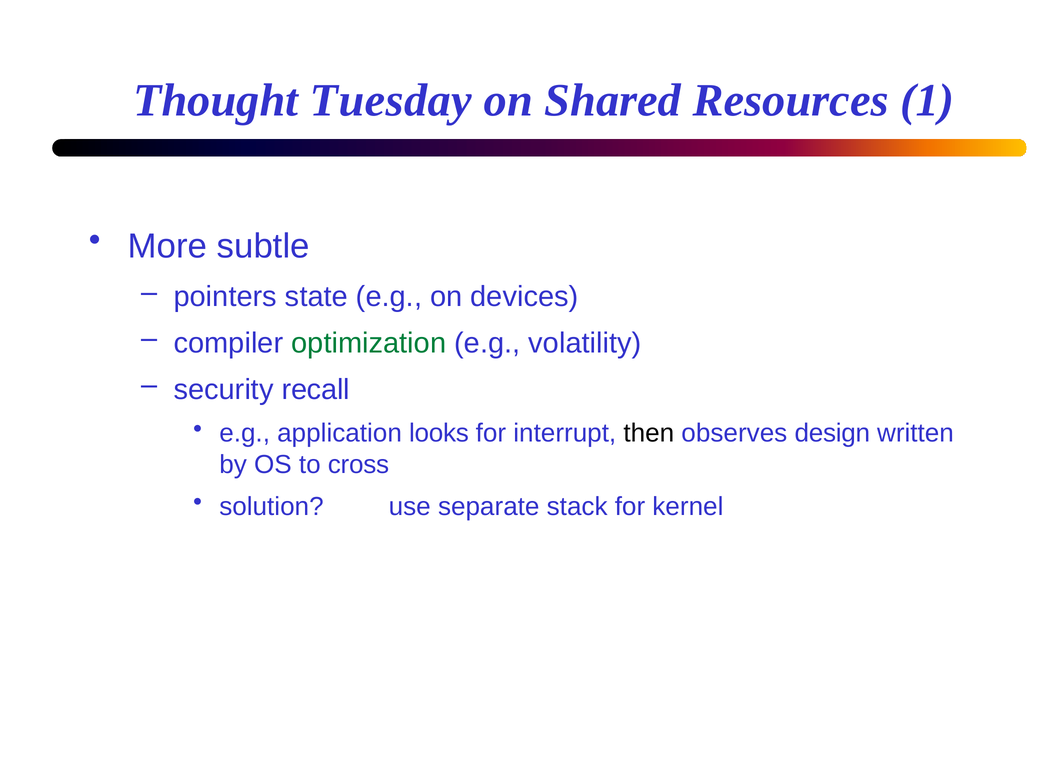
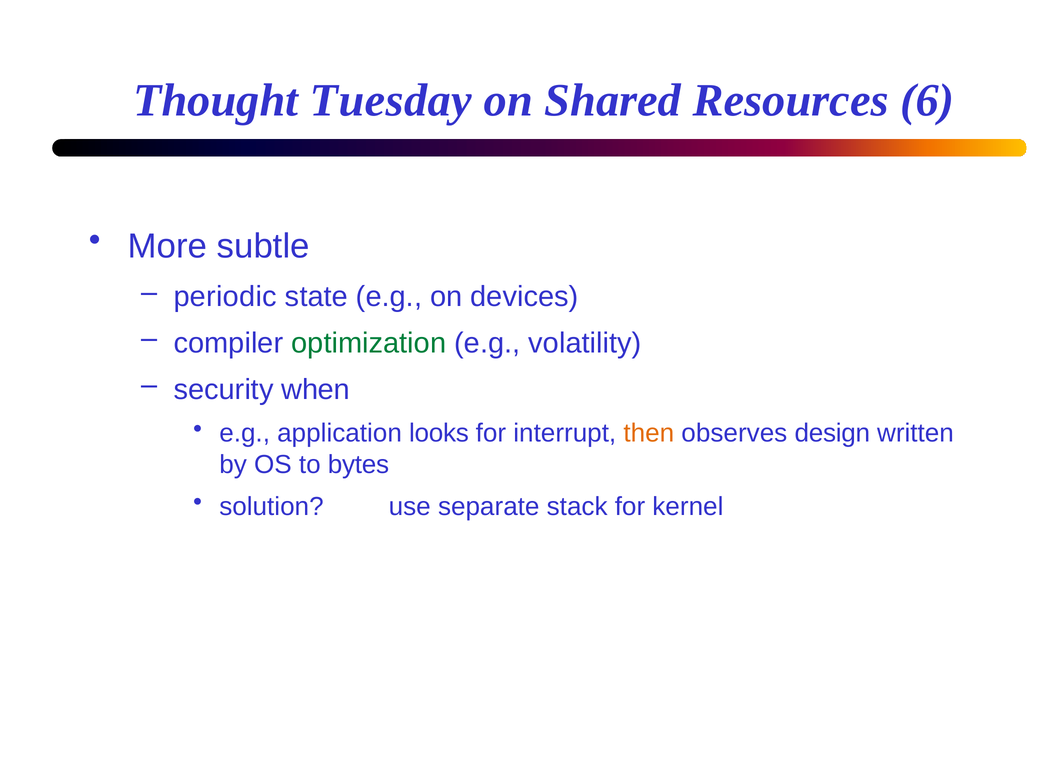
1: 1 -> 6 (927, 101)
pointers: pointers -> periodic (225, 297)
recall: recall -> when (316, 389)
then colour: black -> orange (649, 433)
cross: cross -> bytes (358, 465)
